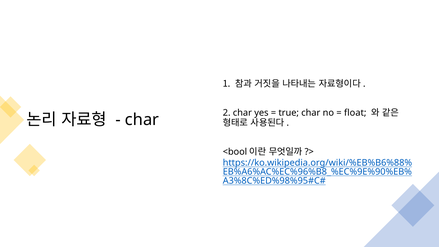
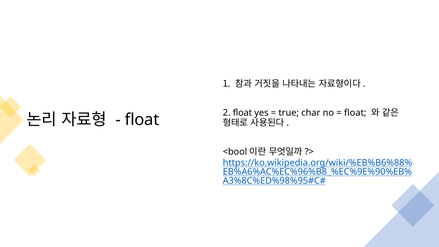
2 char: char -> float (242, 113)
char: char -> float (142, 120)
